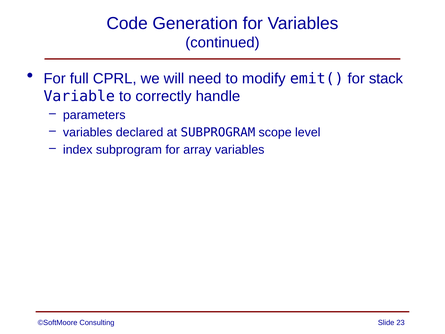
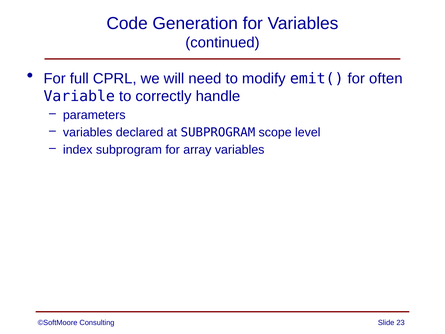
stack: stack -> often (386, 79)
